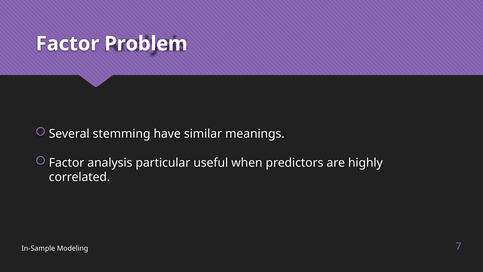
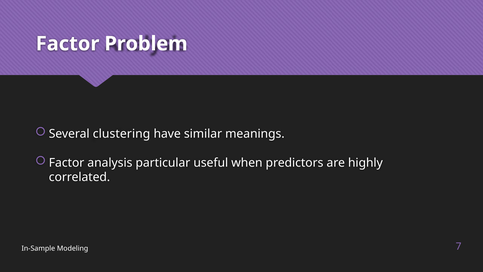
stemming: stemming -> clustering (122, 134)
